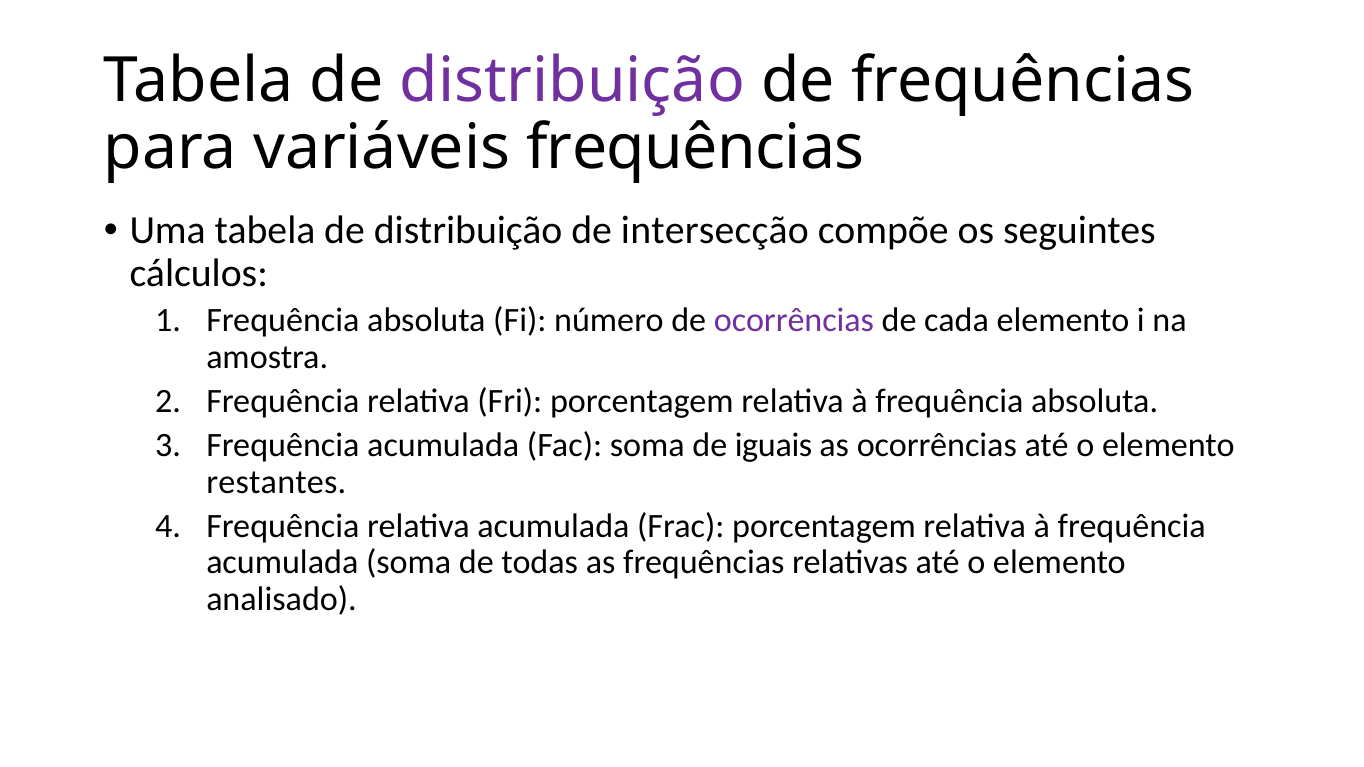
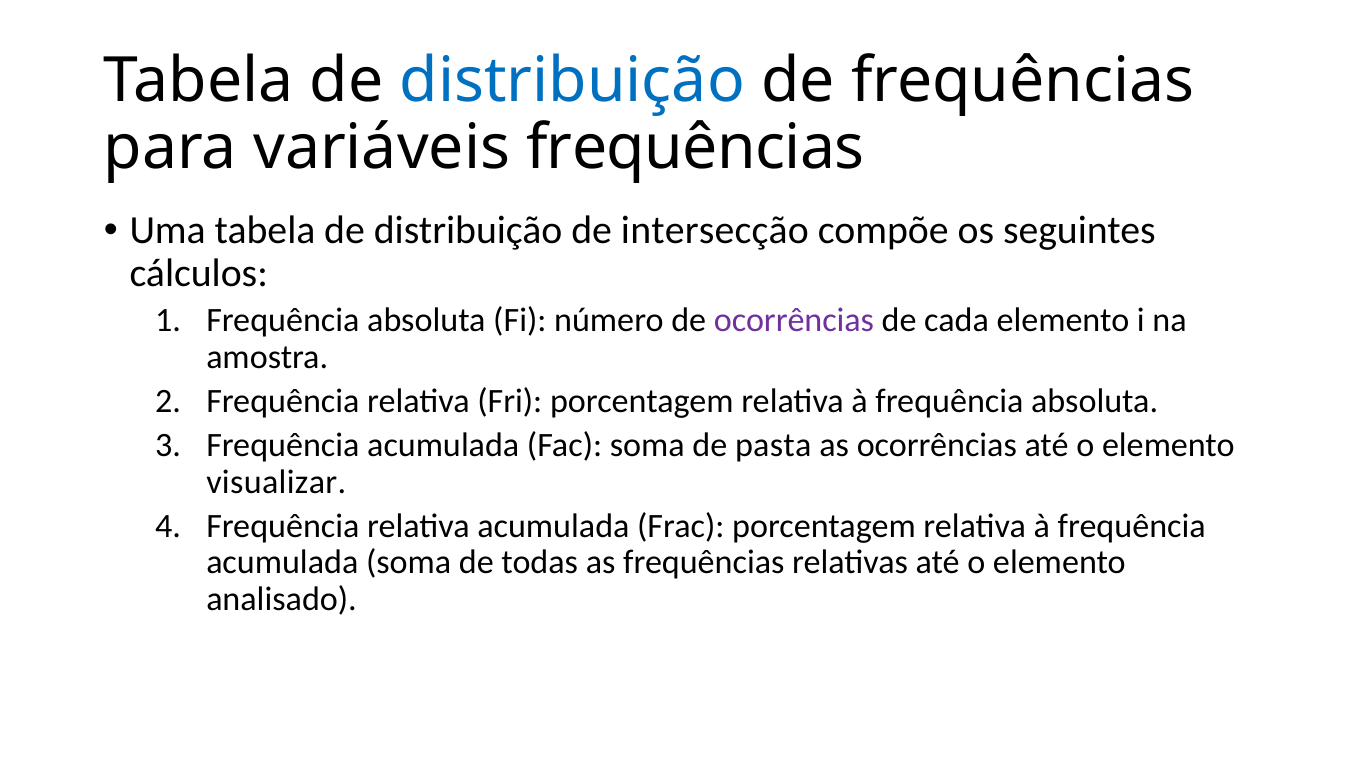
distribuição colour: purple -> blue (572, 81)
iguais: iguais -> pasta (773, 445)
restantes: restantes -> visualizar (276, 482)
